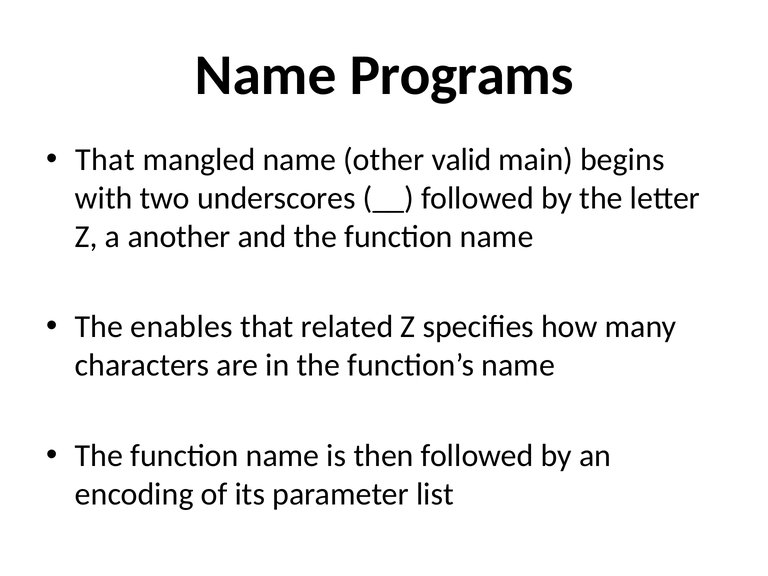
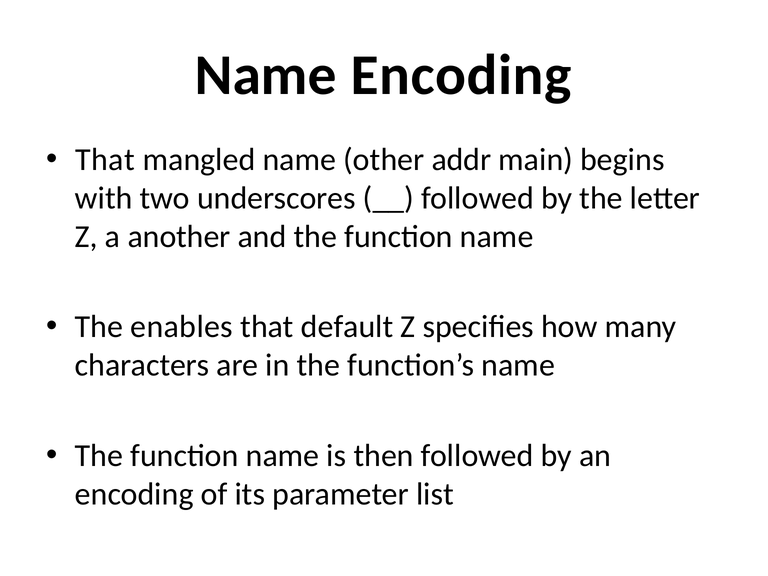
Name Programs: Programs -> Encoding (461, 75)
valid: valid -> addr (461, 160)
related: related -> default (347, 327)
